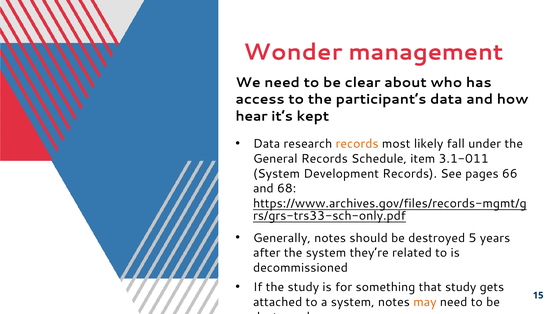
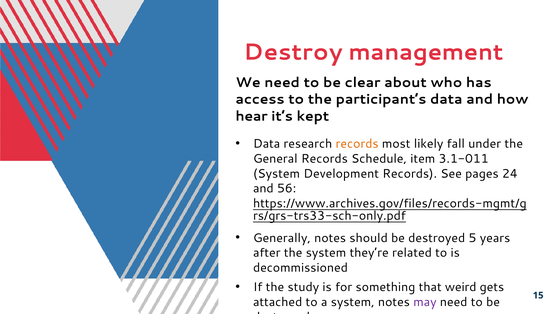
Wonder: Wonder -> Destroy (293, 52)
66: 66 -> 24 (510, 174)
68: 68 -> 56 (287, 188)
that study: study -> weird (461, 287)
may colour: orange -> purple (425, 302)
